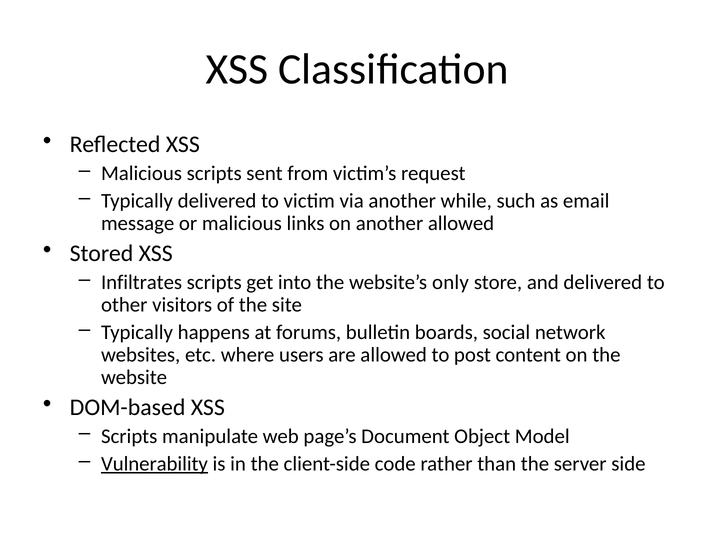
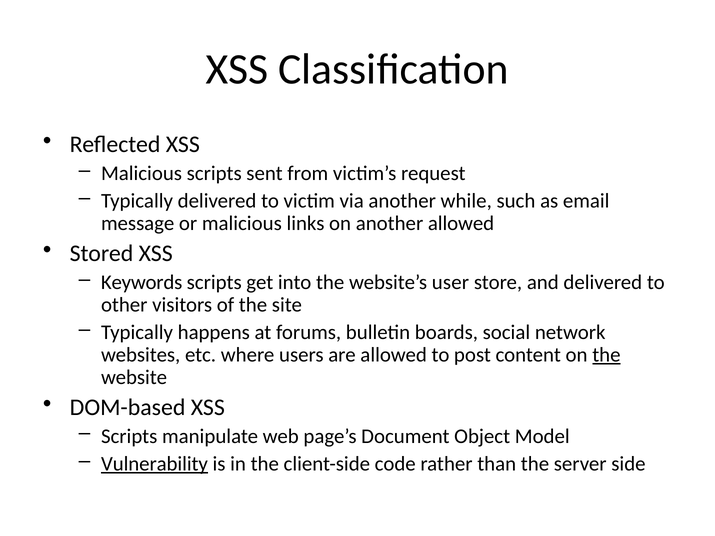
Infiltrates: Infiltrates -> Keywords (142, 282)
only: only -> user (450, 282)
the underline: none -> present (606, 355)
